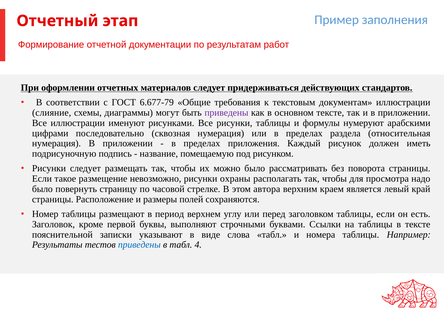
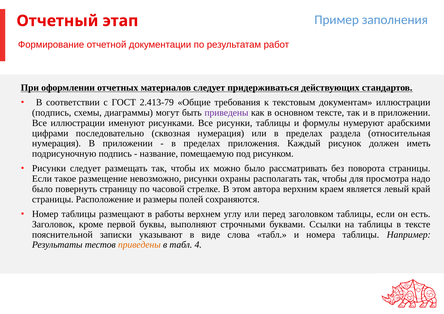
6.677-79: 6.677-79 -> 2.413-79 (157, 102)
слияние: слияние -> подпись (52, 113)
период: период -> работы (170, 214)
приведены colour: blue -> orange (139, 245)
